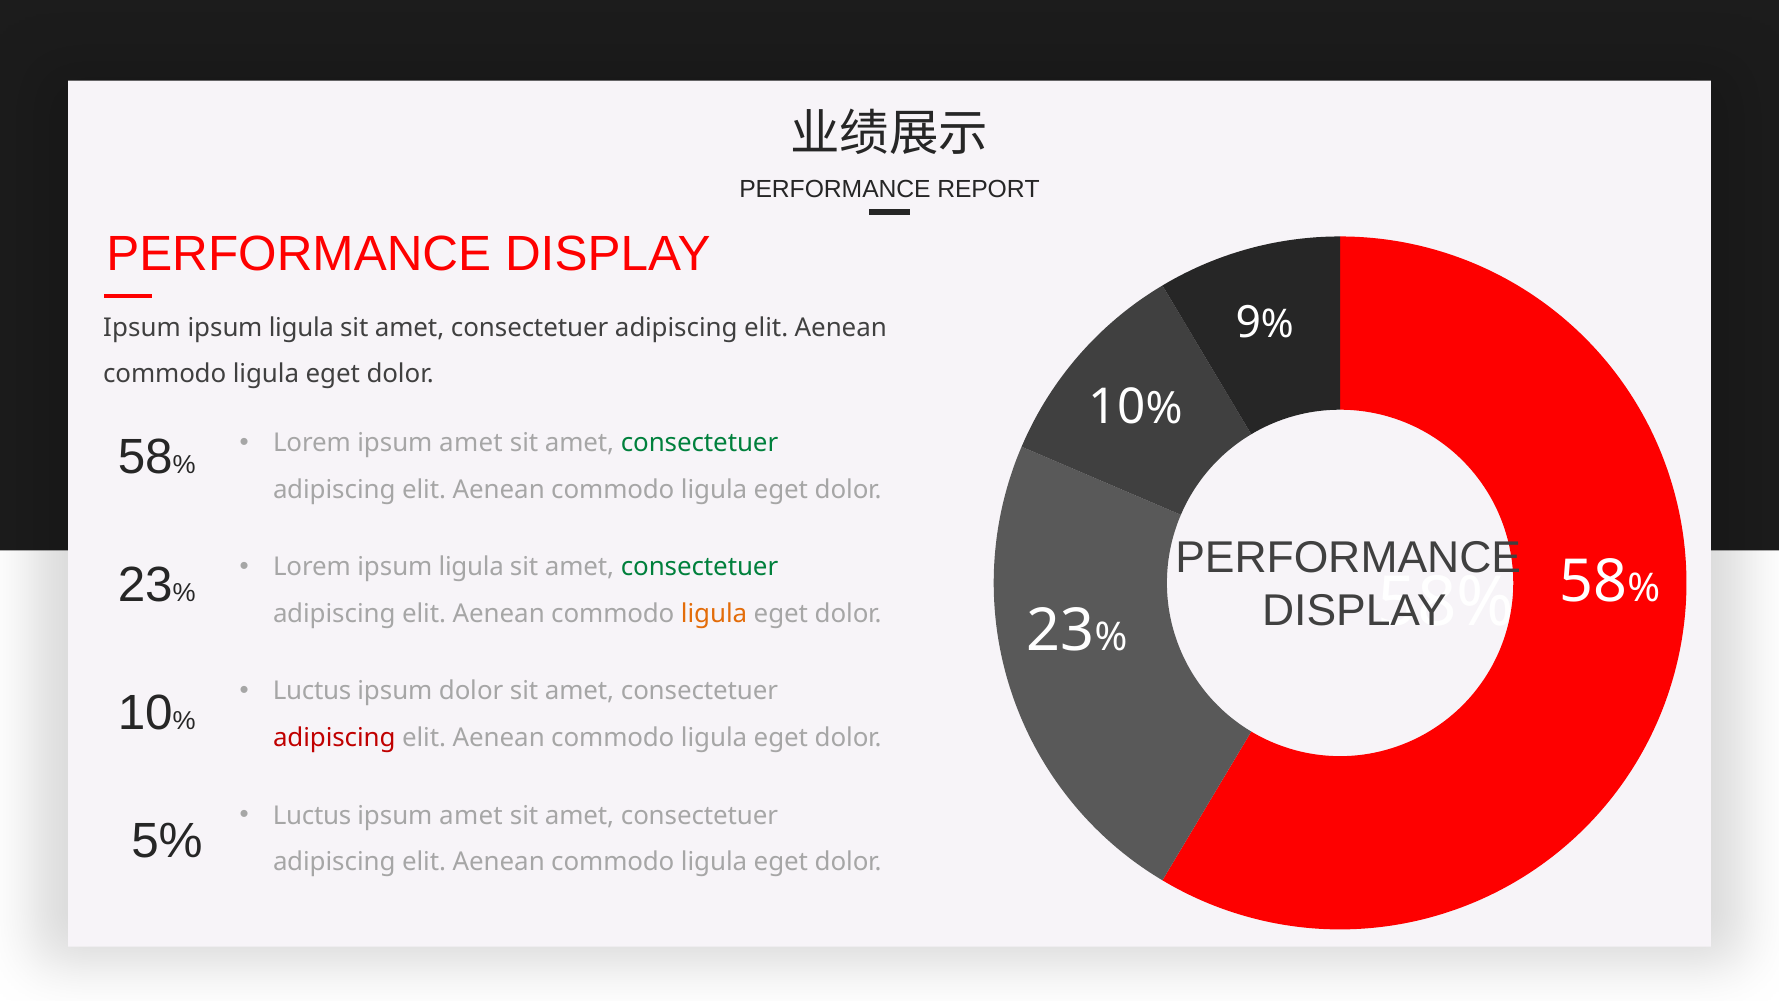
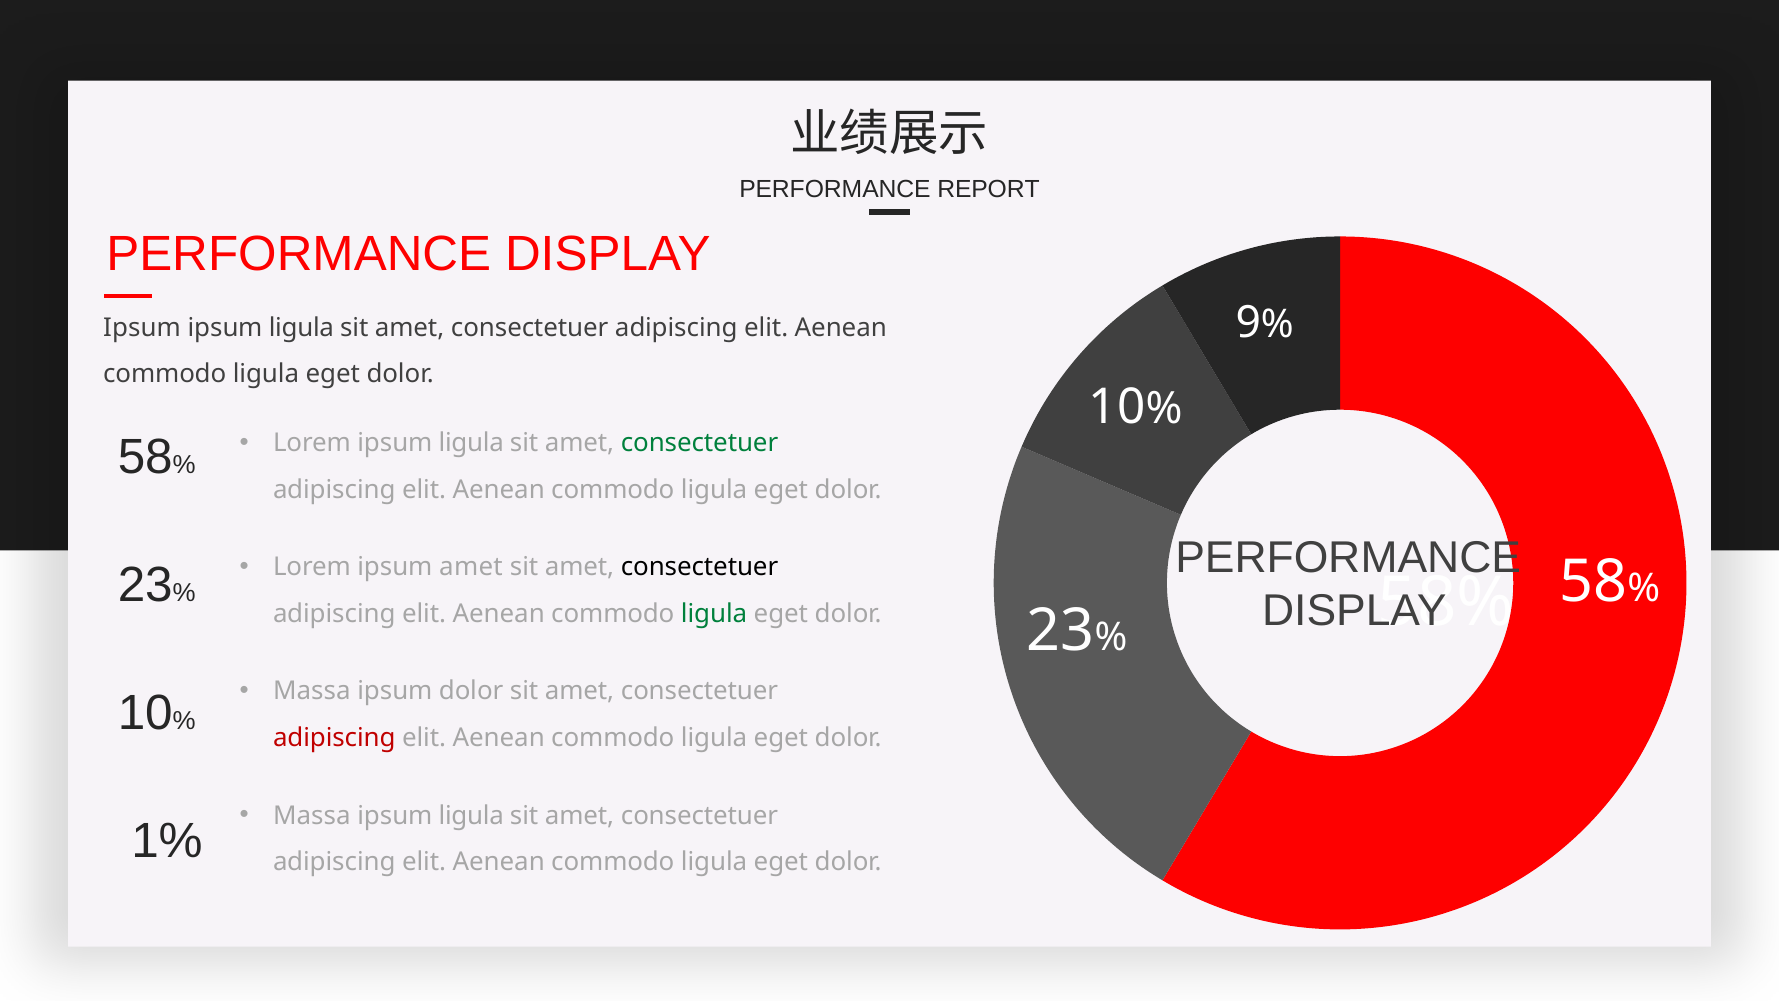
Lorem ipsum amet: amet -> ligula (471, 443)
Lorem ipsum ligula: ligula -> amet (471, 567)
consectetuer colour: green -> black (700, 567)
ligula colour: orange -> green (714, 614)
Luctus: Luctus -> Massa (312, 691)
Luctus: Luctus -> Massa (312, 815)
amet: amet -> ligula (471, 815)
5%: 5% -> 1% (167, 841)
